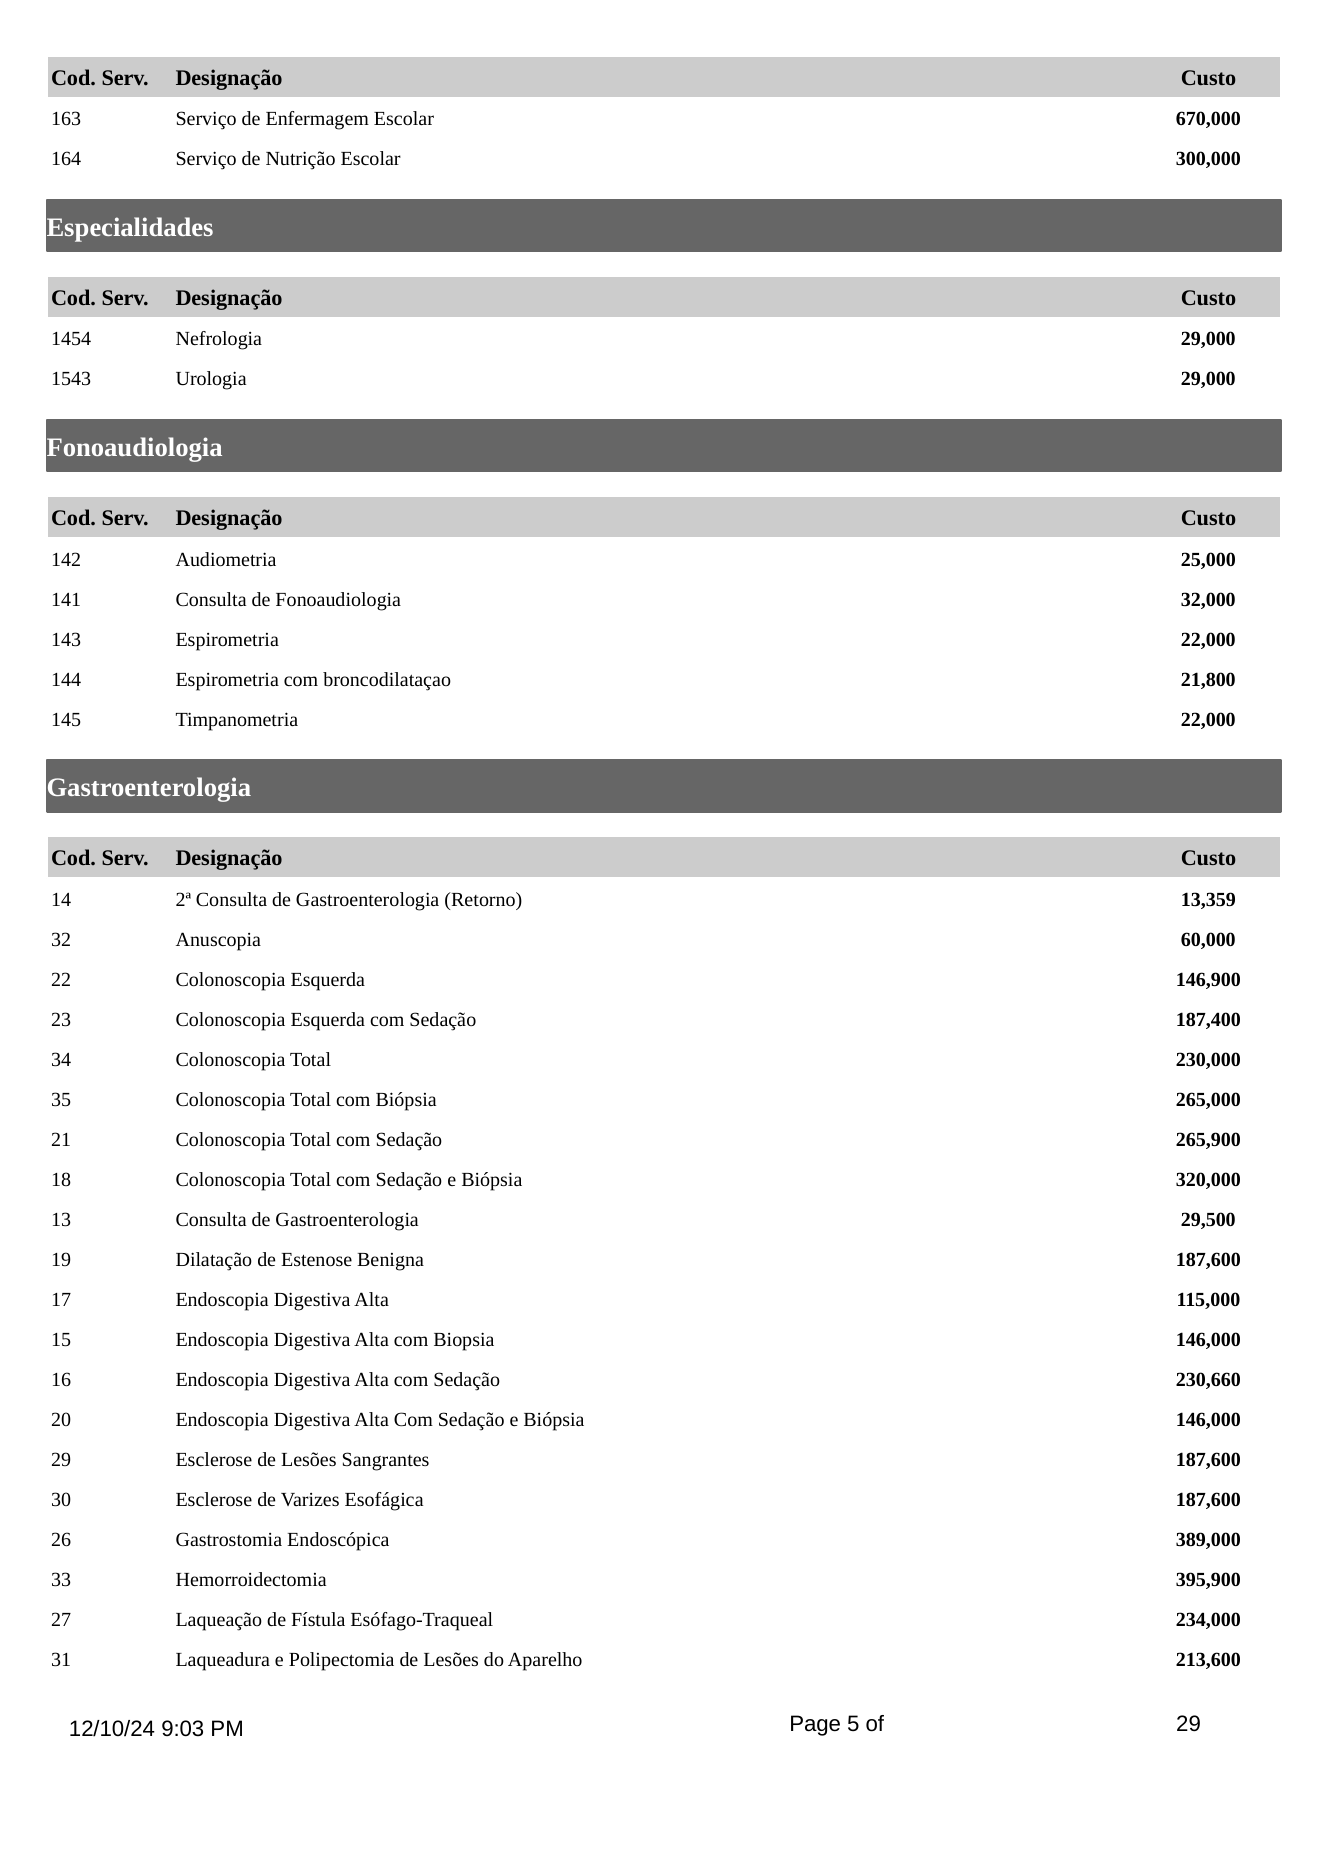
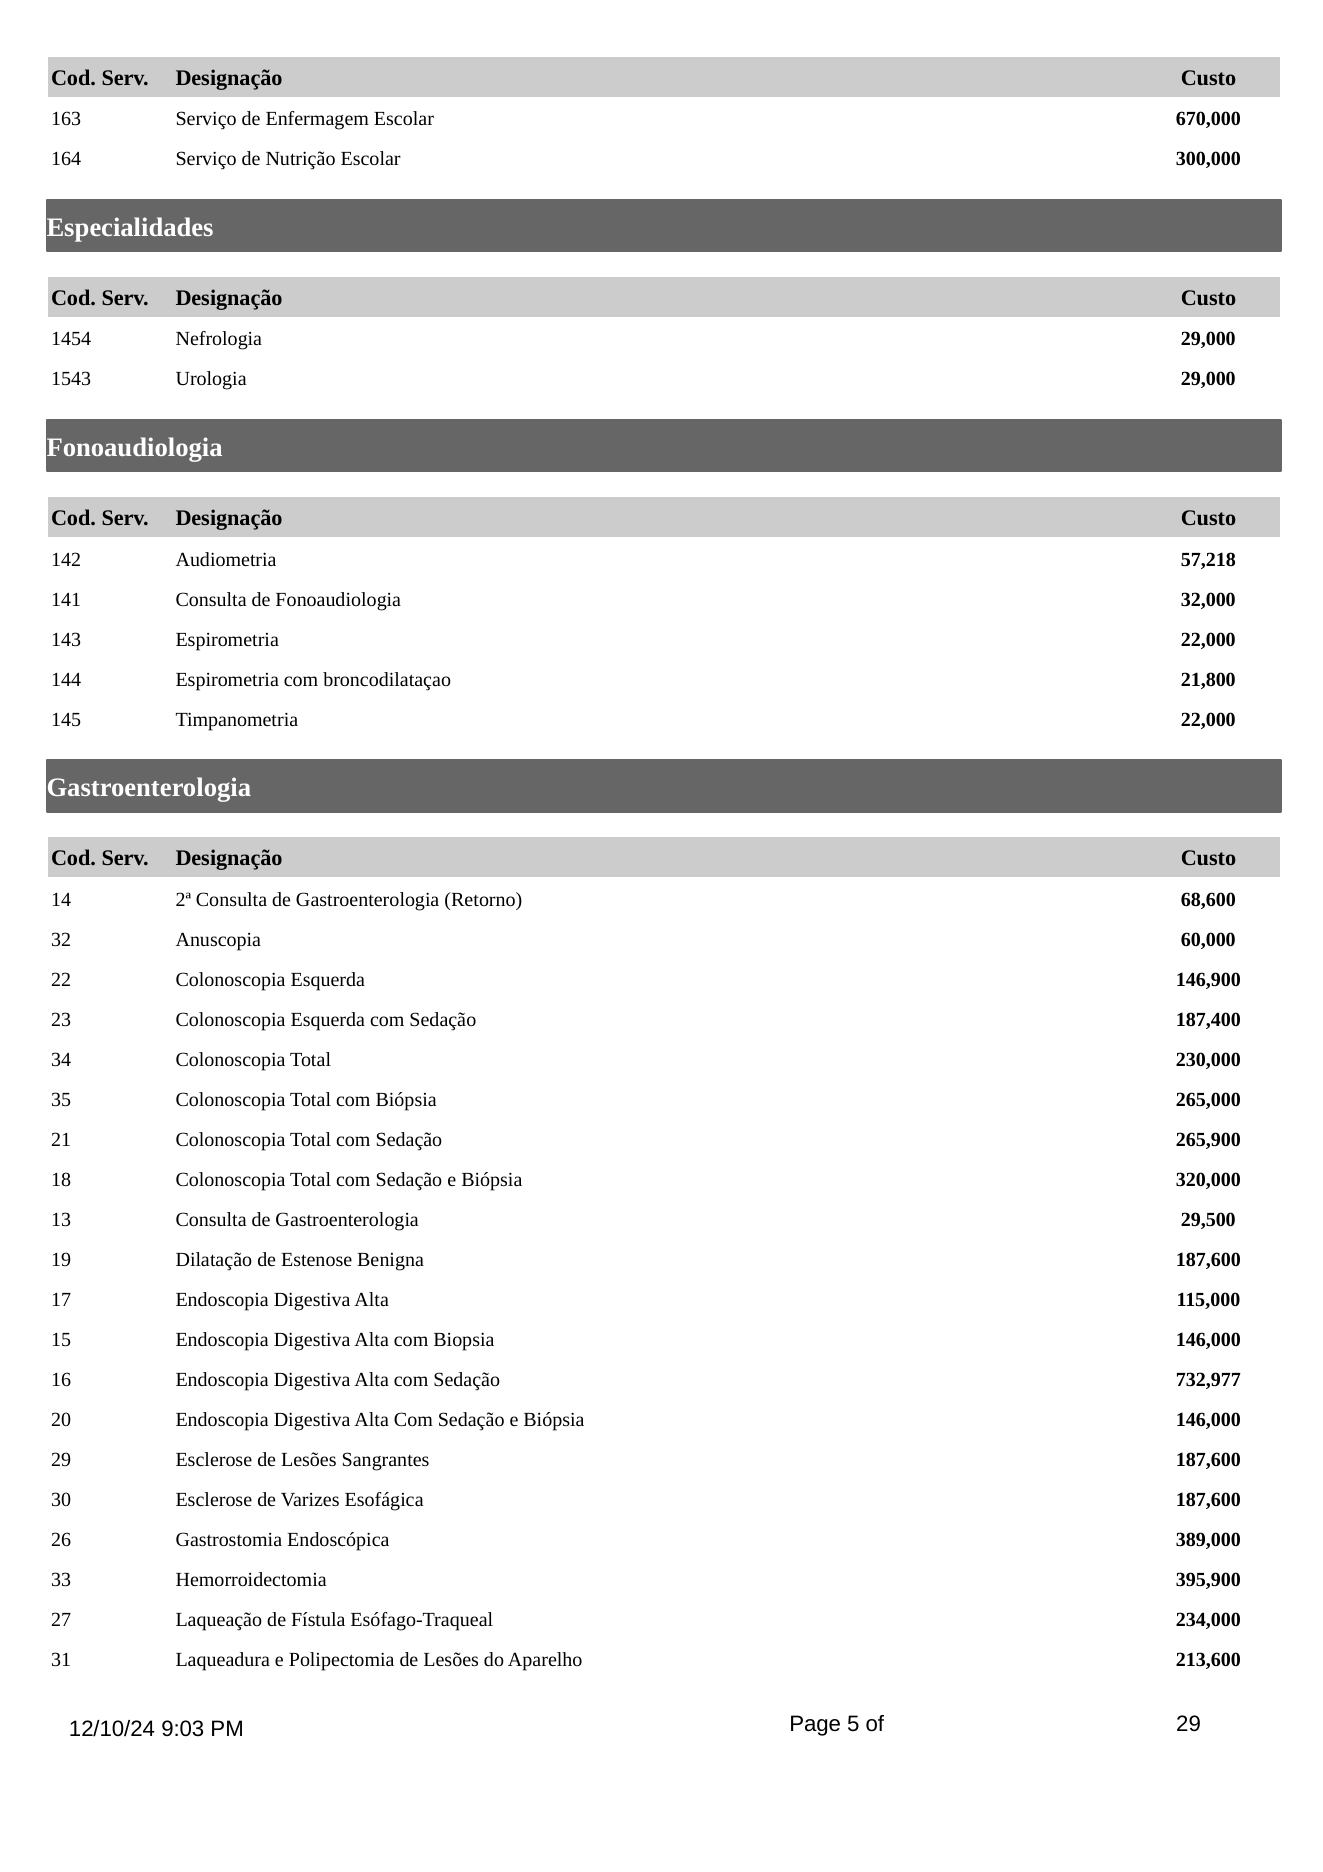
25,000: 25,000 -> 57,218 (1208, 559)
13,359: 13,359 -> 68,600 (1208, 900)
230,660: 230,660 -> 732,977 (1208, 1380)
